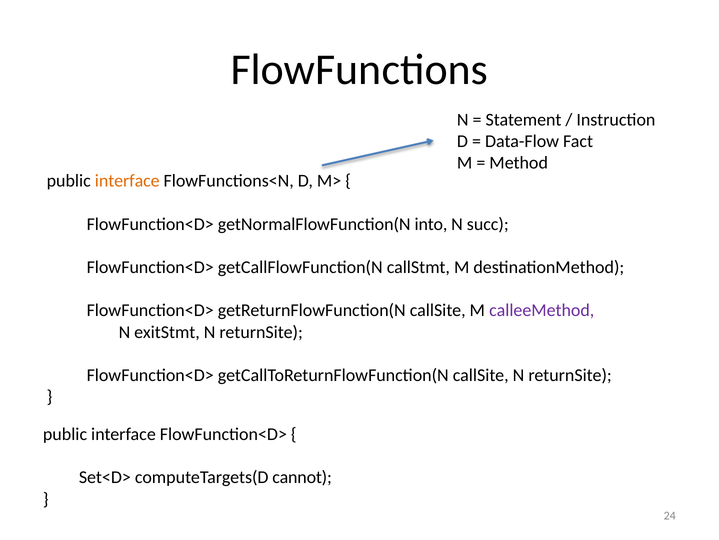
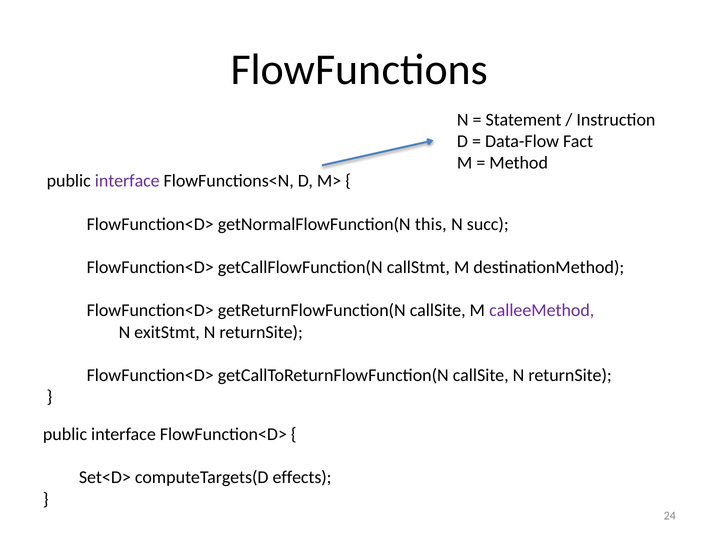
interface colour: orange -> purple (127, 181)
into: into -> this (431, 224)
cannot: cannot -> effects (302, 477)
